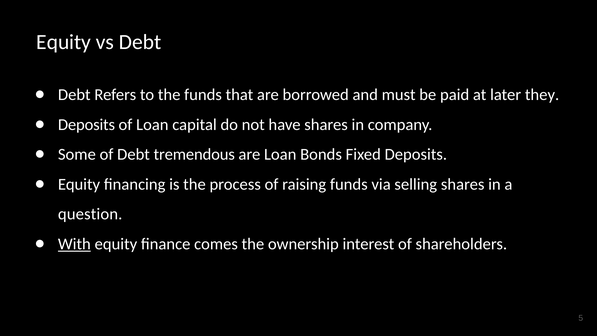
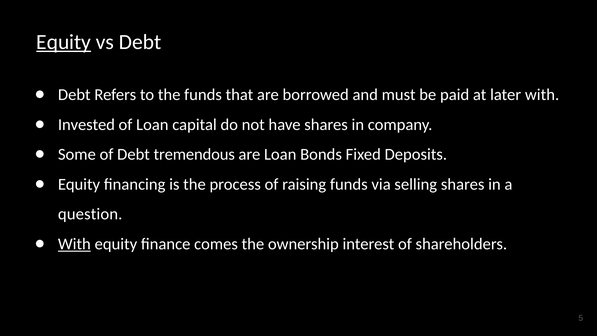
Equity underline: none -> present (64, 42)
later they: they -> with (542, 95)
Deposits: Deposits -> Invested (86, 125)
